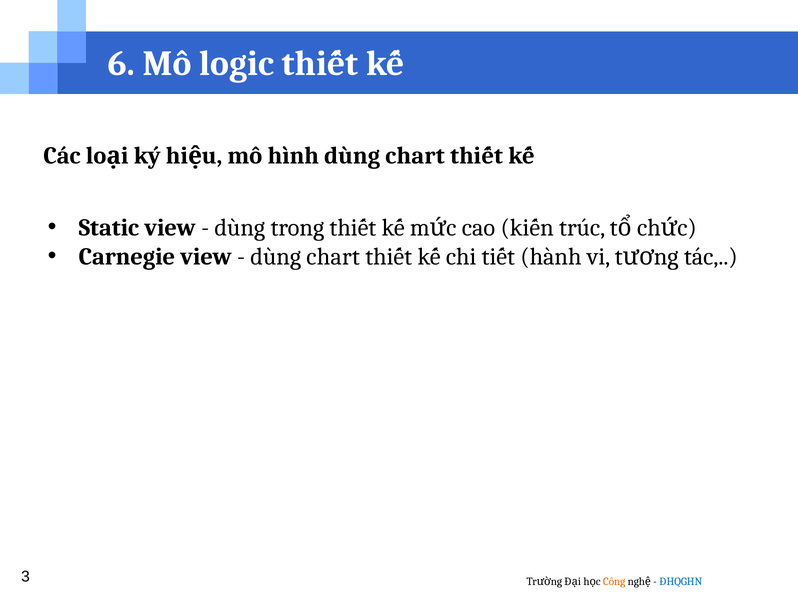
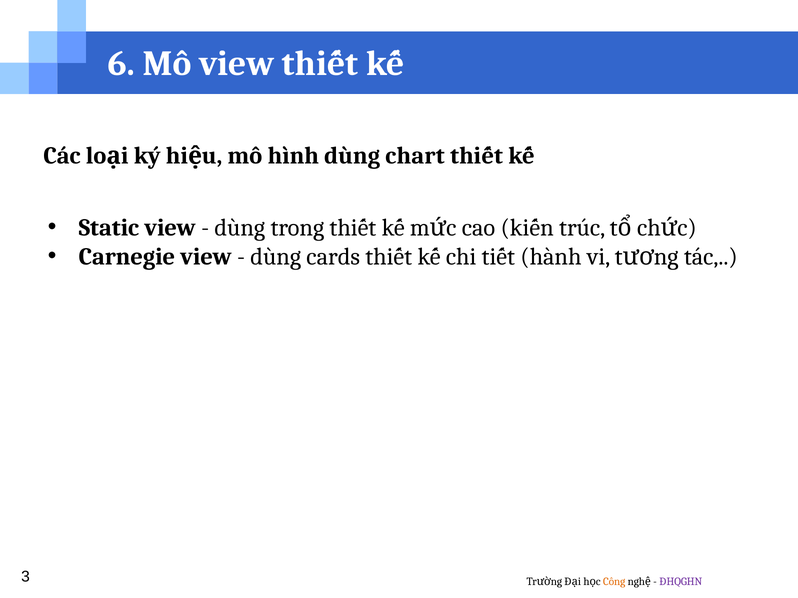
Mô logic: logic -> view (237, 64)
chart: chart -> cards (333, 257)
ĐHQGHN colour: blue -> purple (681, 582)
